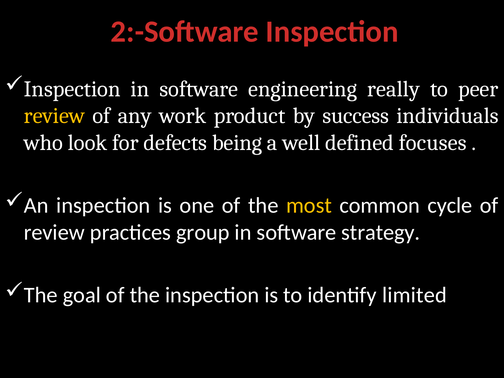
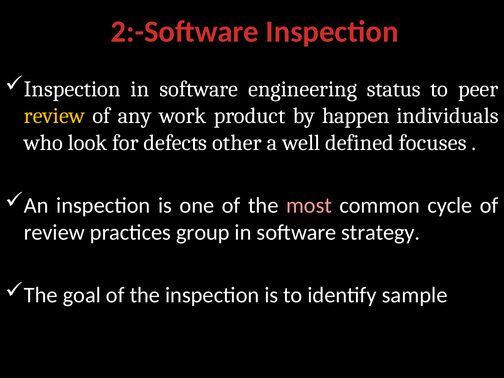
really: really -> status (394, 89)
success: success -> happen (356, 116)
being: being -> other (237, 143)
most colour: yellow -> pink (309, 206)
limited: limited -> sample (415, 295)
